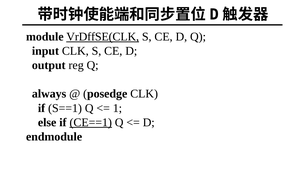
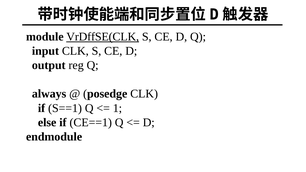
CE==1 underline: present -> none (91, 122)
